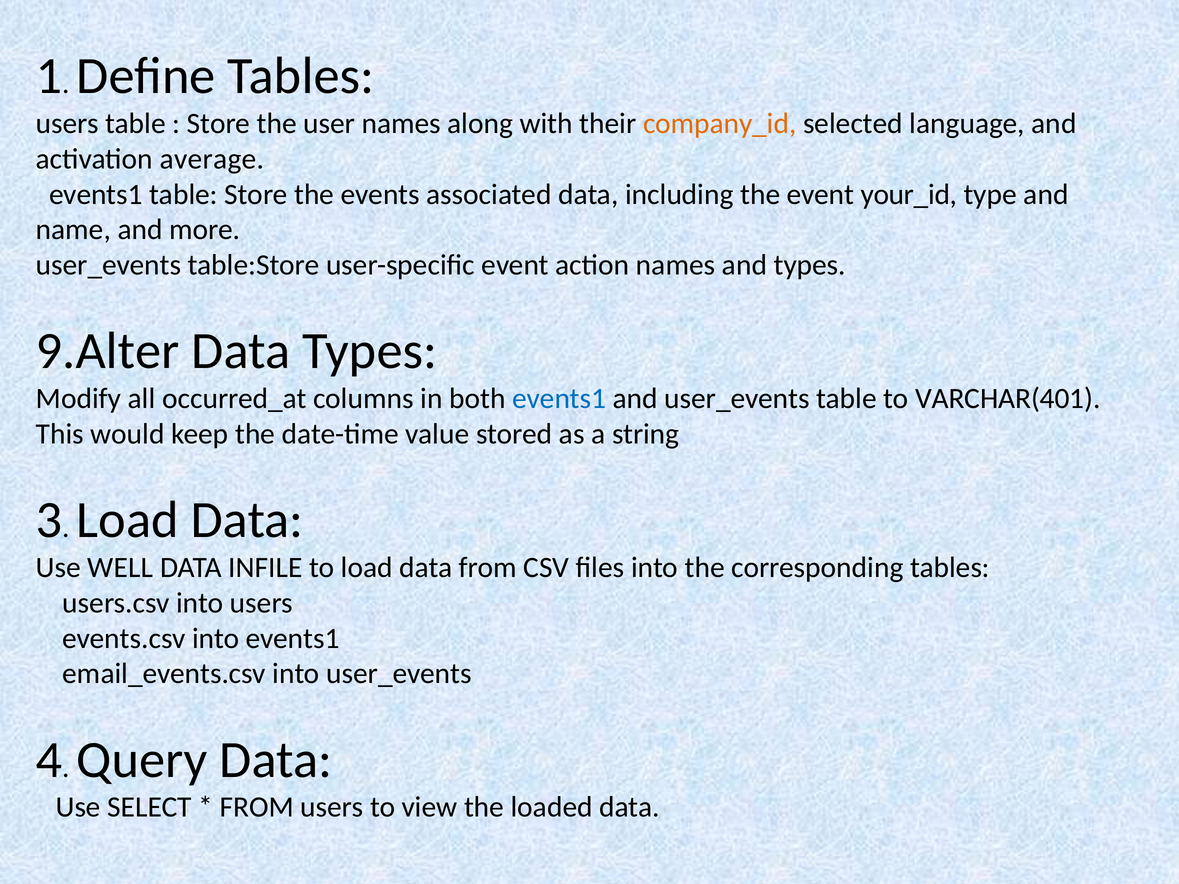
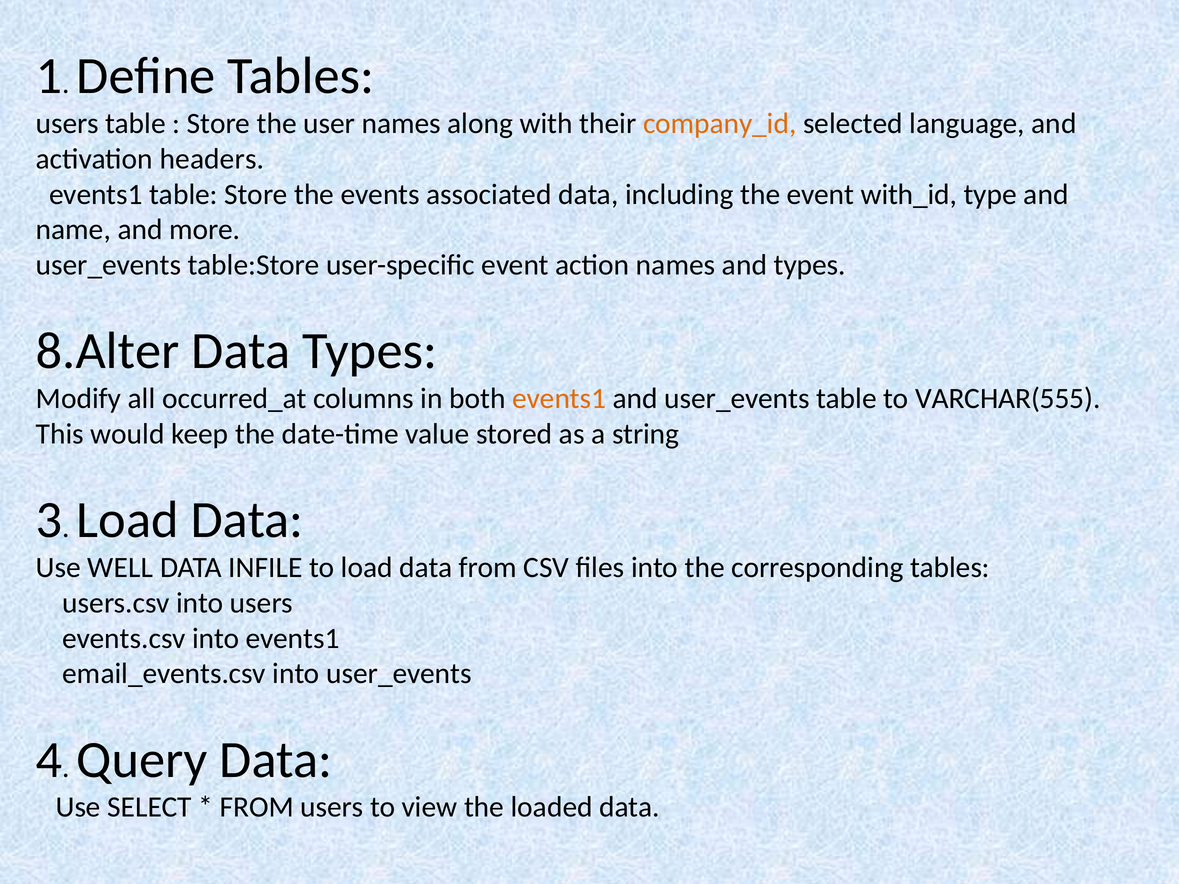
average: average -> headers (212, 159)
your_id: your_id -> with_id (909, 194)
9.Alter: 9.Alter -> 8.Alter (108, 351)
events1 colour: blue -> orange (559, 399)
VARCHAR(401: VARCHAR(401 -> VARCHAR(555 (1008, 399)
